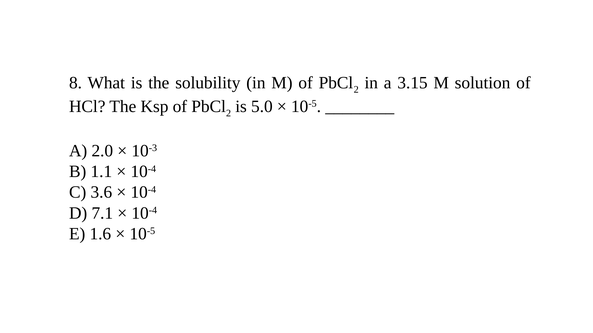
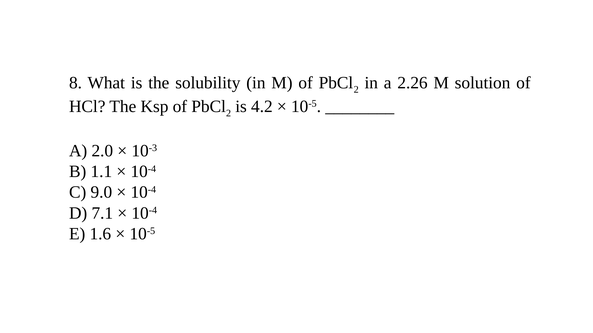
3.15: 3.15 -> 2.26 (413, 83)
5.0: 5.0 -> 4.2 (262, 107)
3.6: 3.6 -> 9.0 (101, 193)
